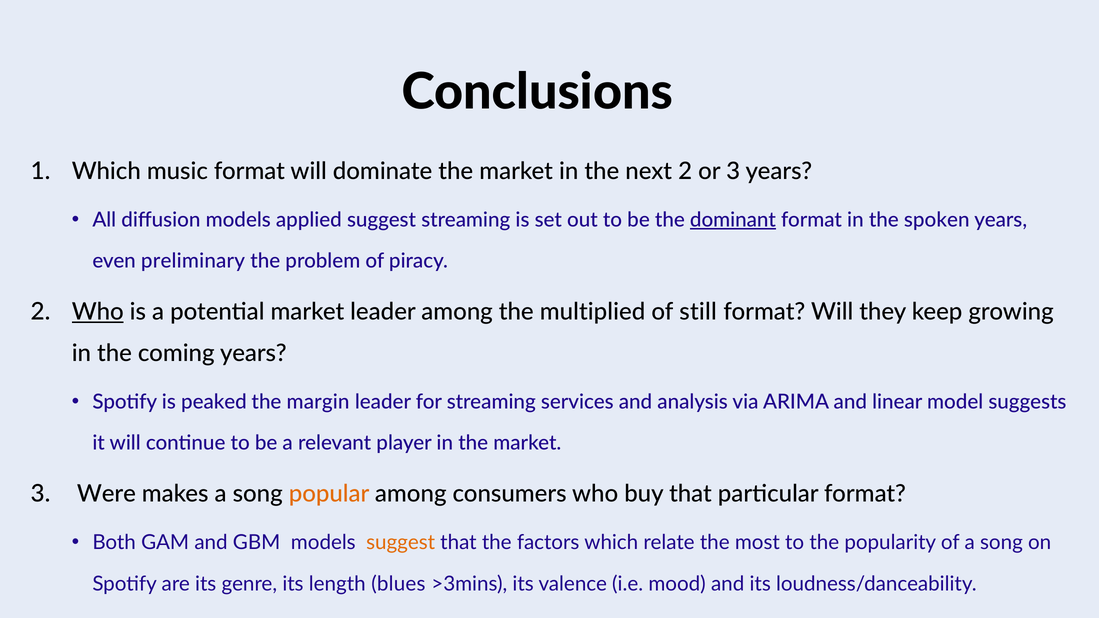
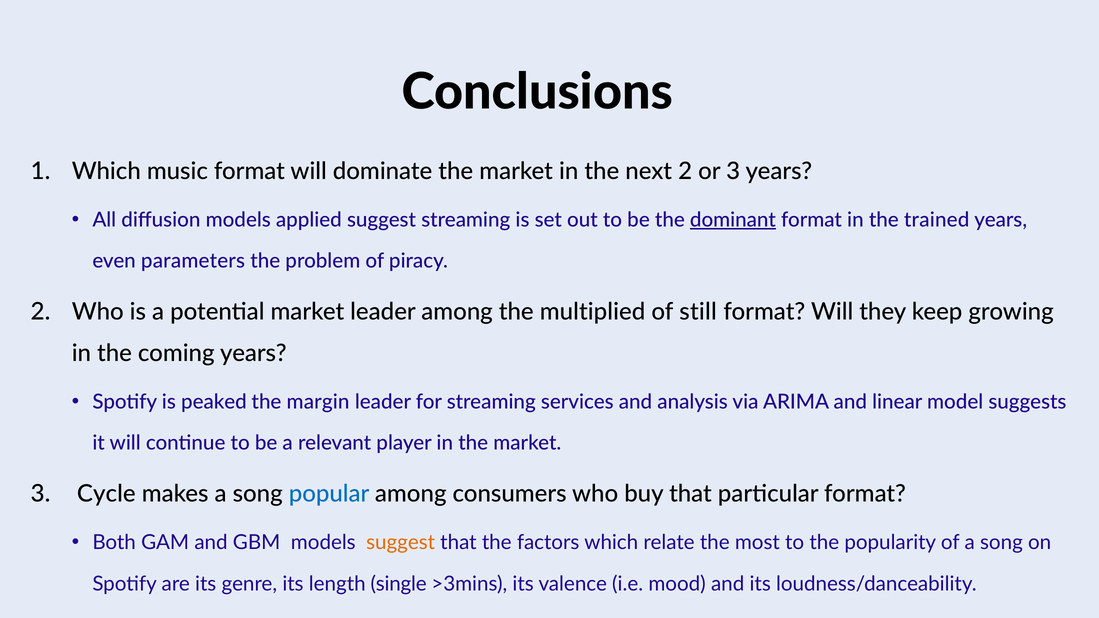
spoken: spoken -> trained (937, 220)
preliminary: preliminary -> parameters (193, 261)
Who underline: present -> none (98, 312)
Were: Were -> Cycle (106, 494)
popular colour: orange -> blue (329, 494)
blues: blues -> single (399, 584)
